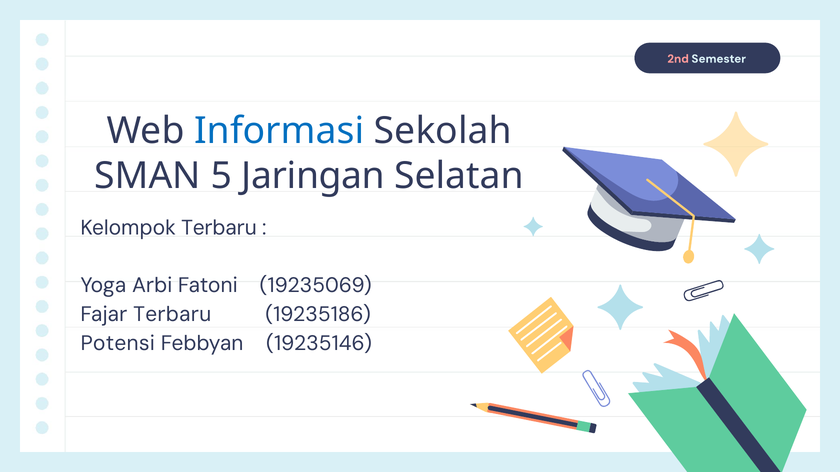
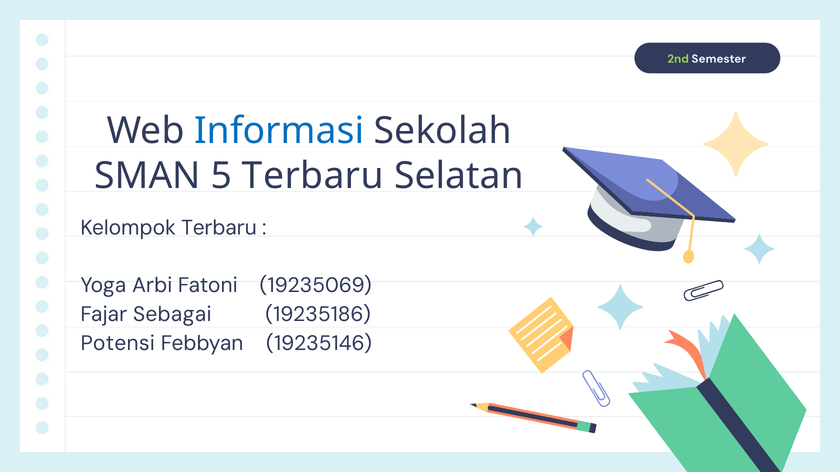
2nd colour: pink -> light green (678, 59)
5 Jaringan: Jaringan -> Terbaru (313, 176)
Fajar Terbaru: Terbaru -> Sebagai (172, 315)
